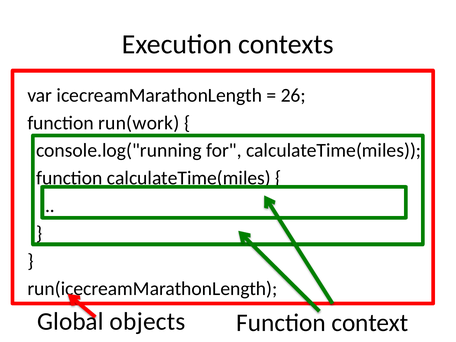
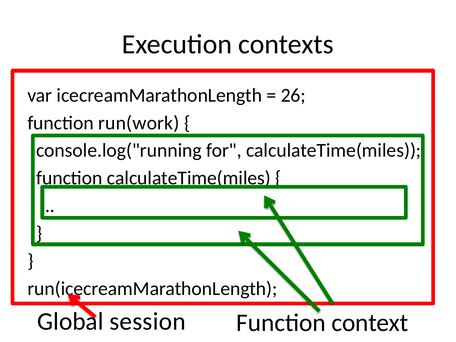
objects: objects -> session (147, 321)
